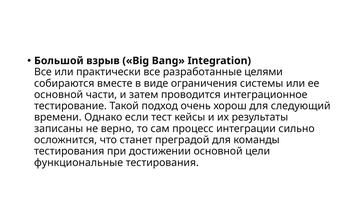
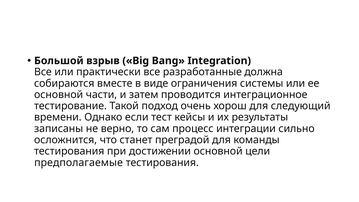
целями: целями -> должна (264, 72)
функциональные: функциональные -> предполагаемые (79, 162)
